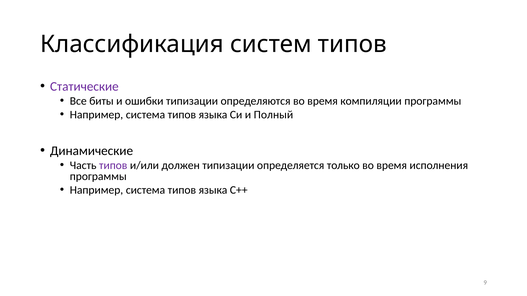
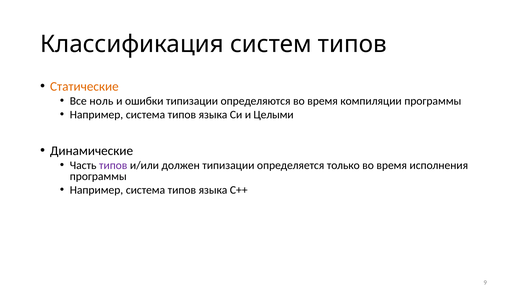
Статические colour: purple -> orange (84, 87)
биты: биты -> ноль (101, 101)
Полный: Полный -> Целыми (274, 115)
